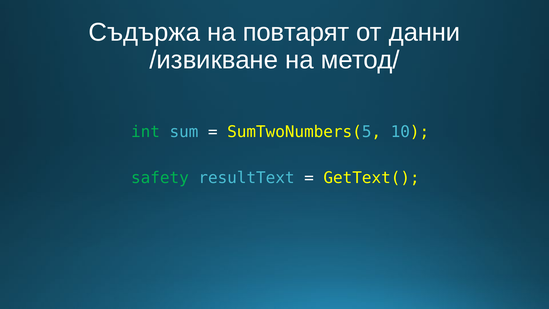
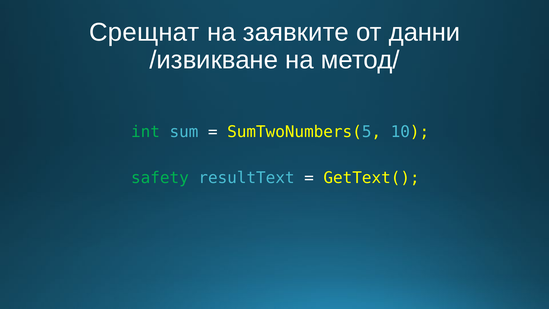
Съдържа: Съдържа -> Срещнат (144, 32)
повтарят: повтарят -> заявките (296, 32)
